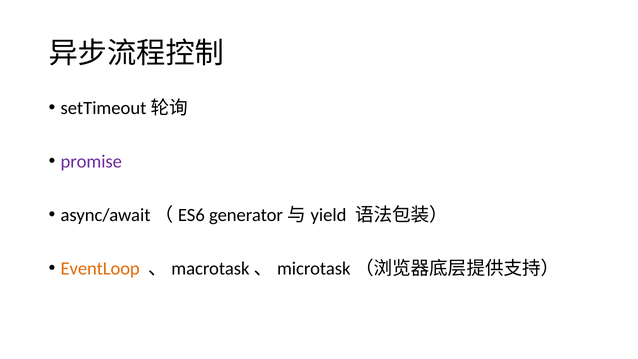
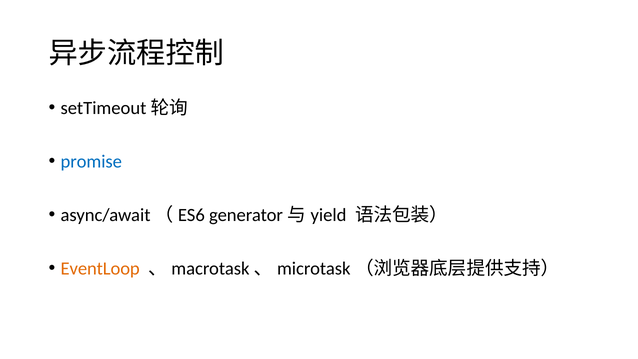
promise colour: purple -> blue (91, 161)
